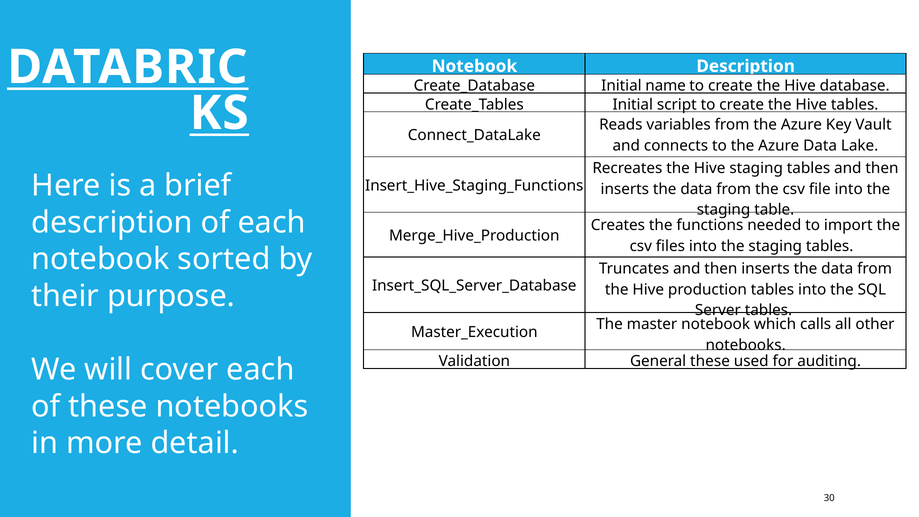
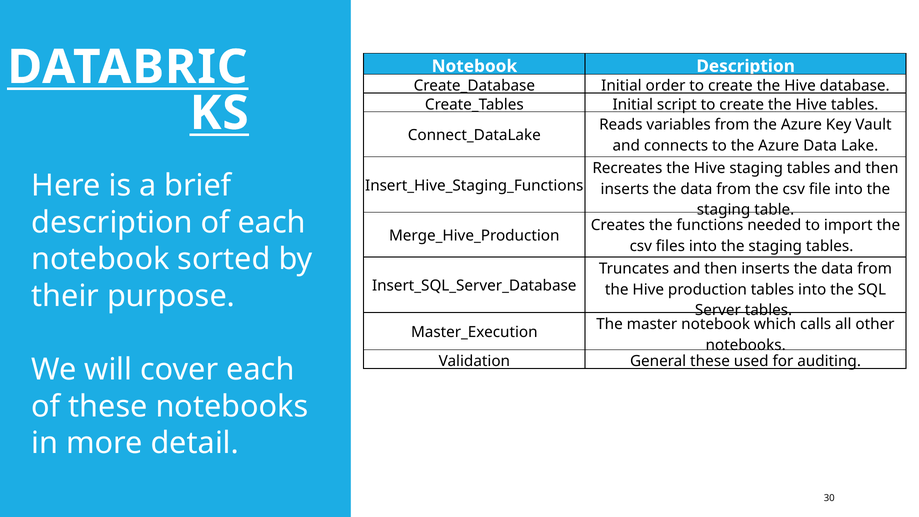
name: name -> order (666, 86)
